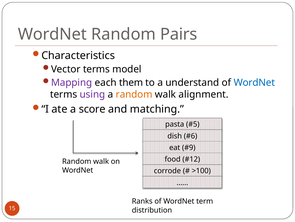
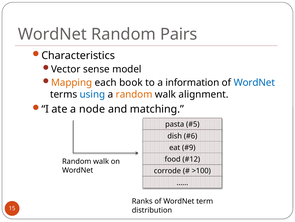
Vector terms: terms -> sense (96, 69)
Mapping colour: purple -> orange (72, 82)
them: them -> book (131, 82)
understand: understand -> information (192, 82)
using colour: purple -> blue (92, 94)
score: score -> node (92, 109)
